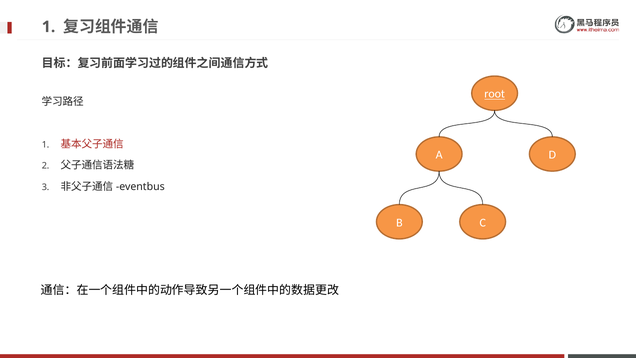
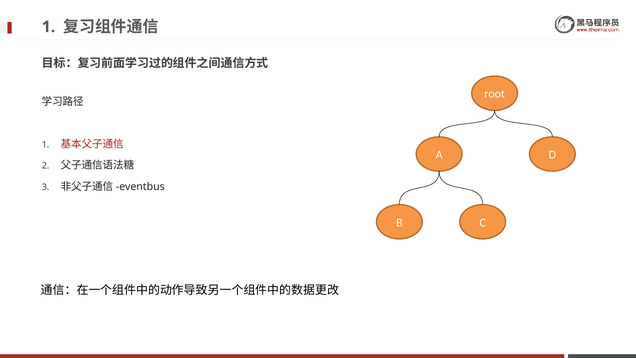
root underline: present -> none (495, 94)
